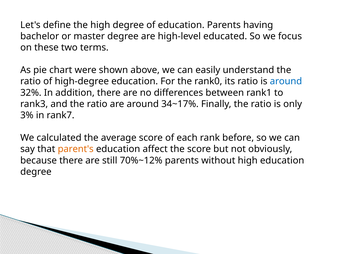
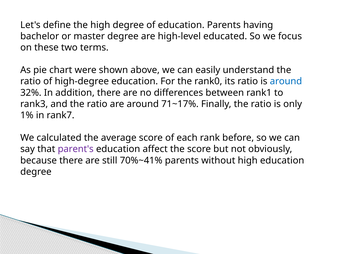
34~17%: 34~17% -> 71~17% (180, 104)
3%: 3% -> 1% (27, 115)
parent's colour: orange -> purple (76, 149)
70%~12%: 70%~12% -> 70%~41% (141, 161)
